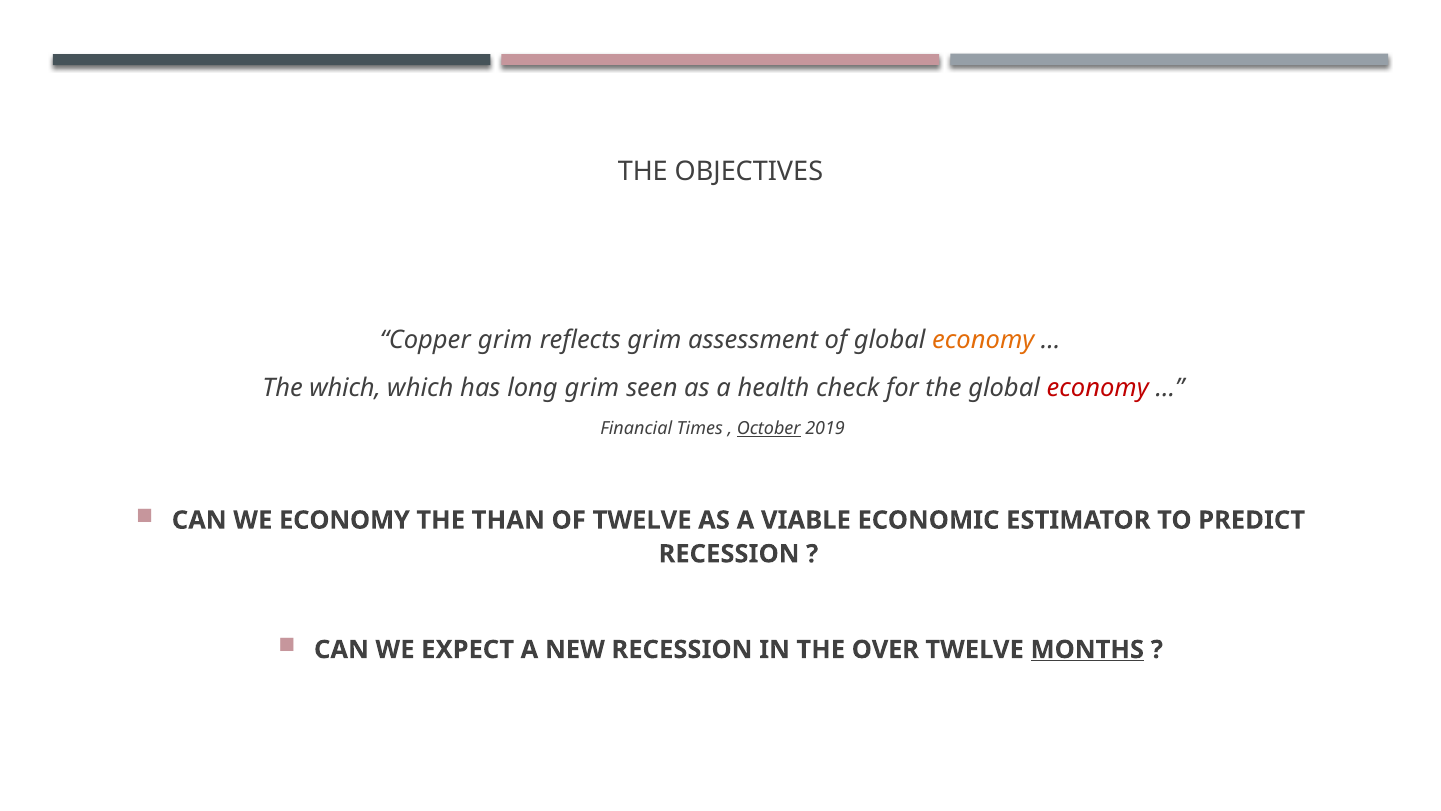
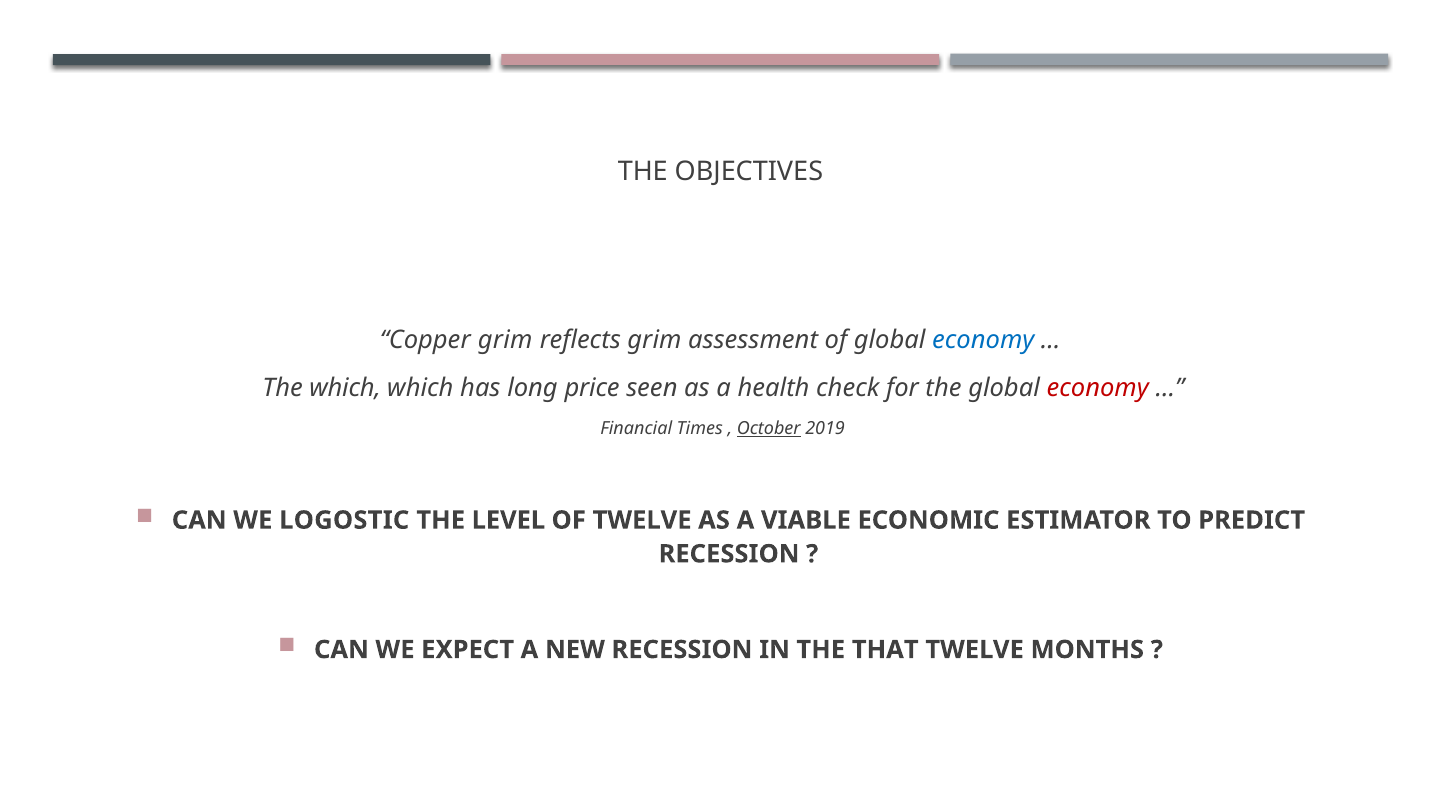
economy colour: orange -> blue (983, 340)
long grim: grim -> price (592, 388)
WE ECONOMY: ECONOMY -> LOGOSTIC (344, 520)
THAN: THAN -> LEVEL (508, 520)
OVER: OVER -> THAT (885, 649)
MONTHS underline: present -> none (1087, 649)
